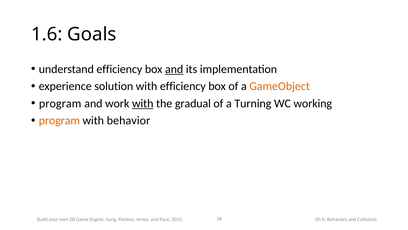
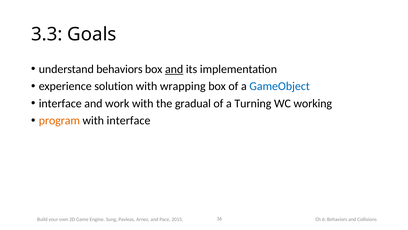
1.6: 1.6 -> 3.3 (47, 34)
understand efficiency: efficiency -> behaviors (119, 69)
with efficiency: efficiency -> wrapping (183, 86)
GameObject colour: orange -> blue (280, 86)
program: program -> interface (60, 103)
with underline: present -> none (143, 103)
with behavior: behavior -> interface (129, 120)
